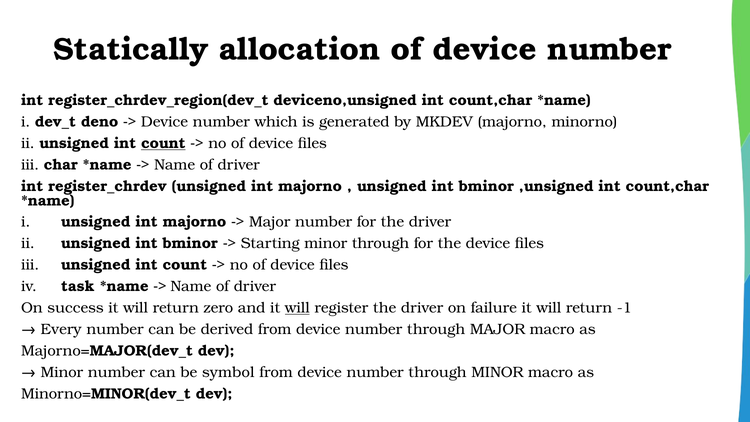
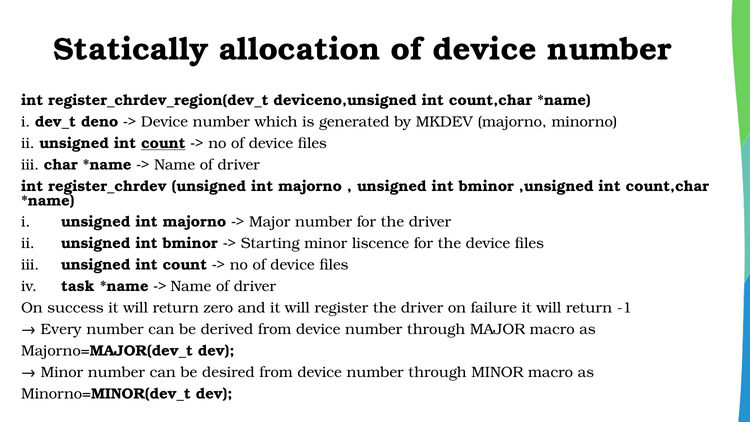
minor through: through -> liscence (381, 243)
will underline: present -> none (297, 308)
symbol: symbol -> desired (228, 372)
